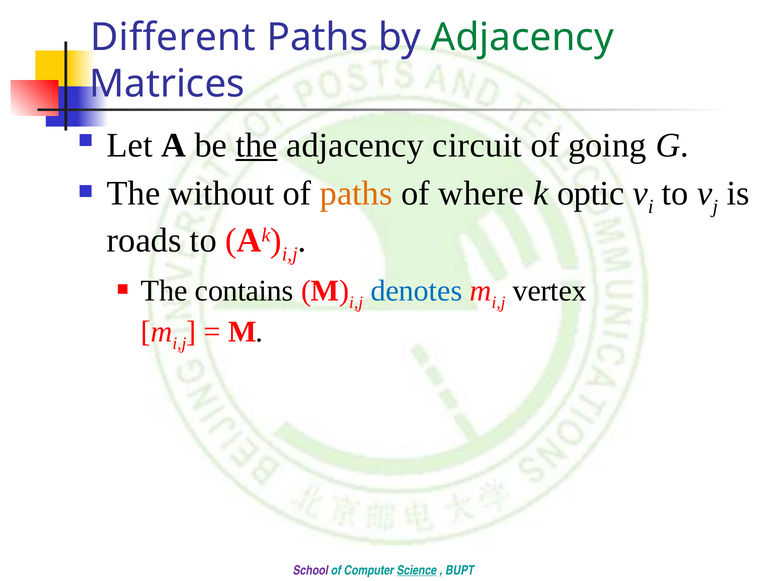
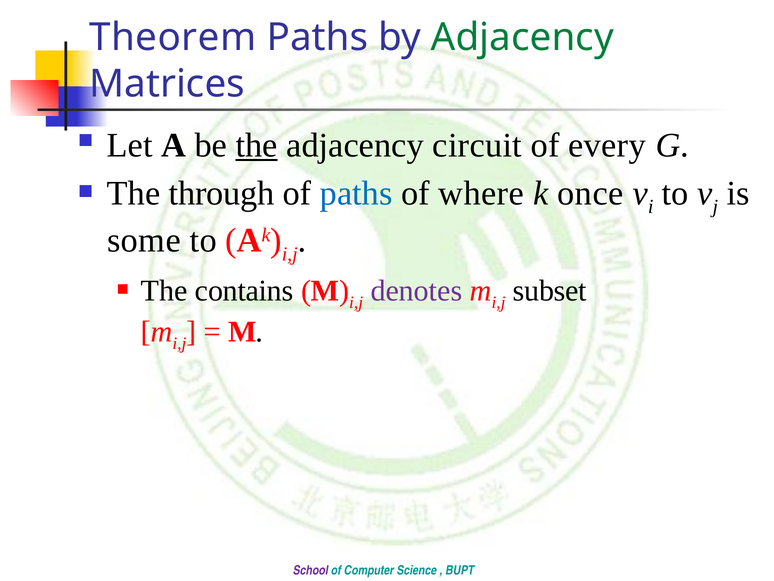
Different: Different -> Theorem (173, 37)
going: going -> every (607, 145)
without: without -> through (222, 193)
paths colour: orange -> blue (356, 193)
optic: optic -> once (590, 193)
roads: roads -> some (144, 240)
denotes colour: blue -> purple (416, 290)
vertex: vertex -> subset (550, 290)
Science underline: present -> none (417, 570)
